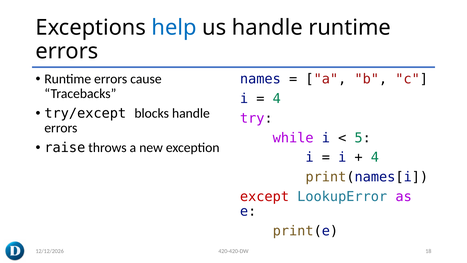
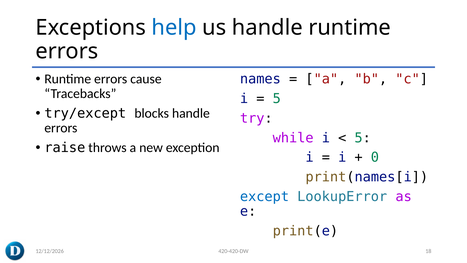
4: 4 -> 5 (277, 99)
4: 4 -> 0 (375, 157)
except colour: red -> blue (264, 196)
